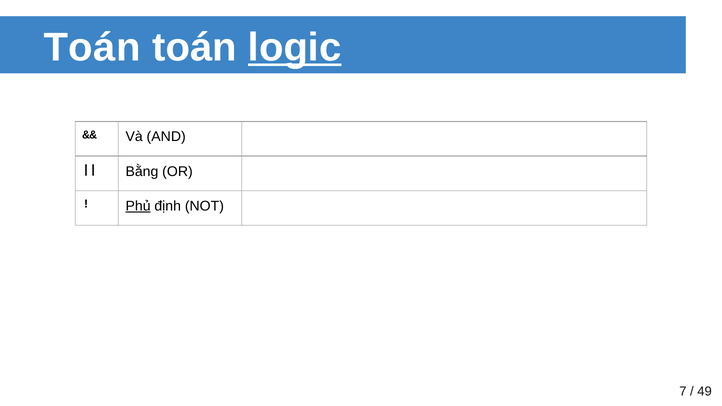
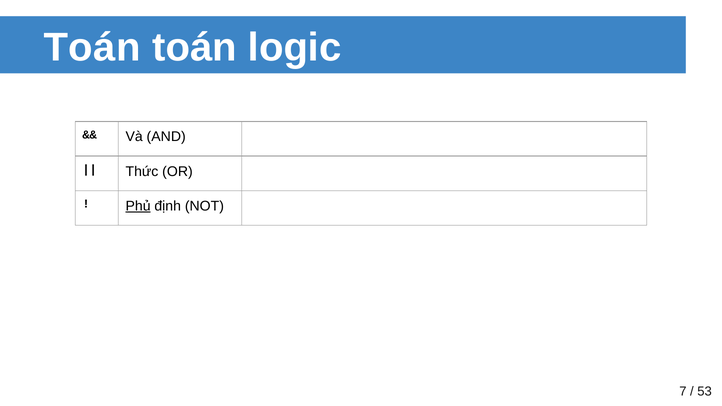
logic underline: present -> none (295, 48)
Bằng: Bằng -> Thức (142, 171)
49: 49 -> 53 (705, 391)
